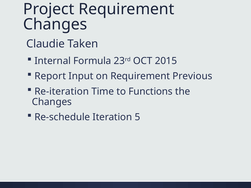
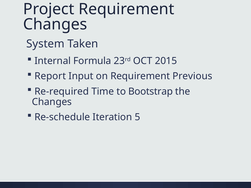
Claudie: Claudie -> System (45, 44)
Re-iteration: Re-iteration -> Re-required (62, 92)
Functions: Functions -> Bootstrap (151, 92)
